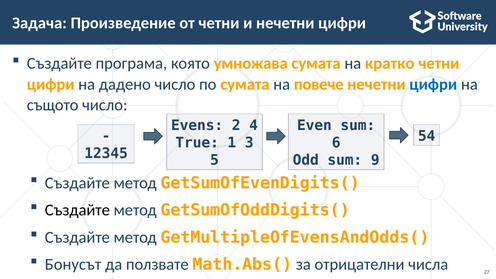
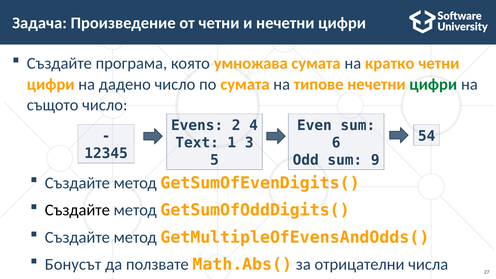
повече: повече -> типове (319, 84)
цифри colour: blue -> green (433, 84)
True: True -> Text (197, 143)
